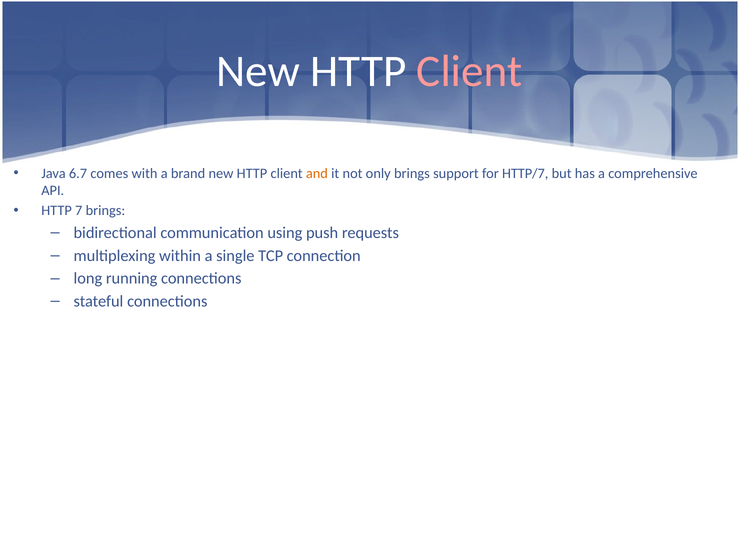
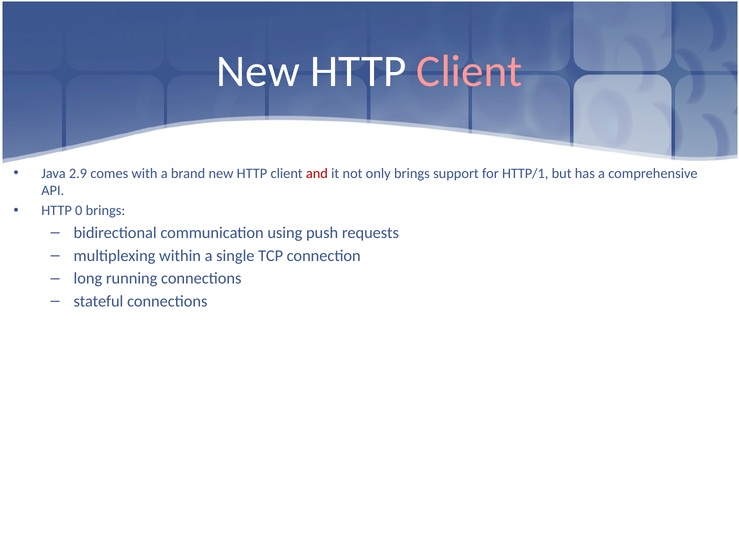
6.7: 6.7 -> 2.9 (78, 173)
and colour: orange -> red (317, 173)
HTTP/7: HTTP/7 -> HTTP/1 (525, 173)
7: 7 -> 0 (79, 211)
